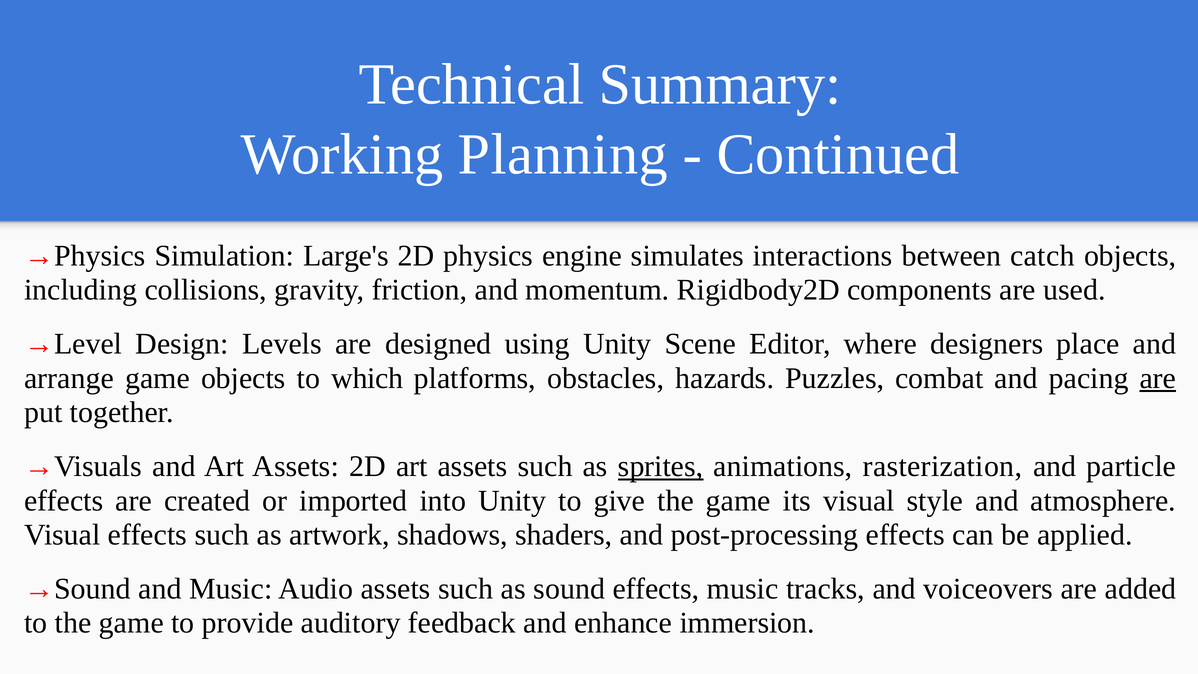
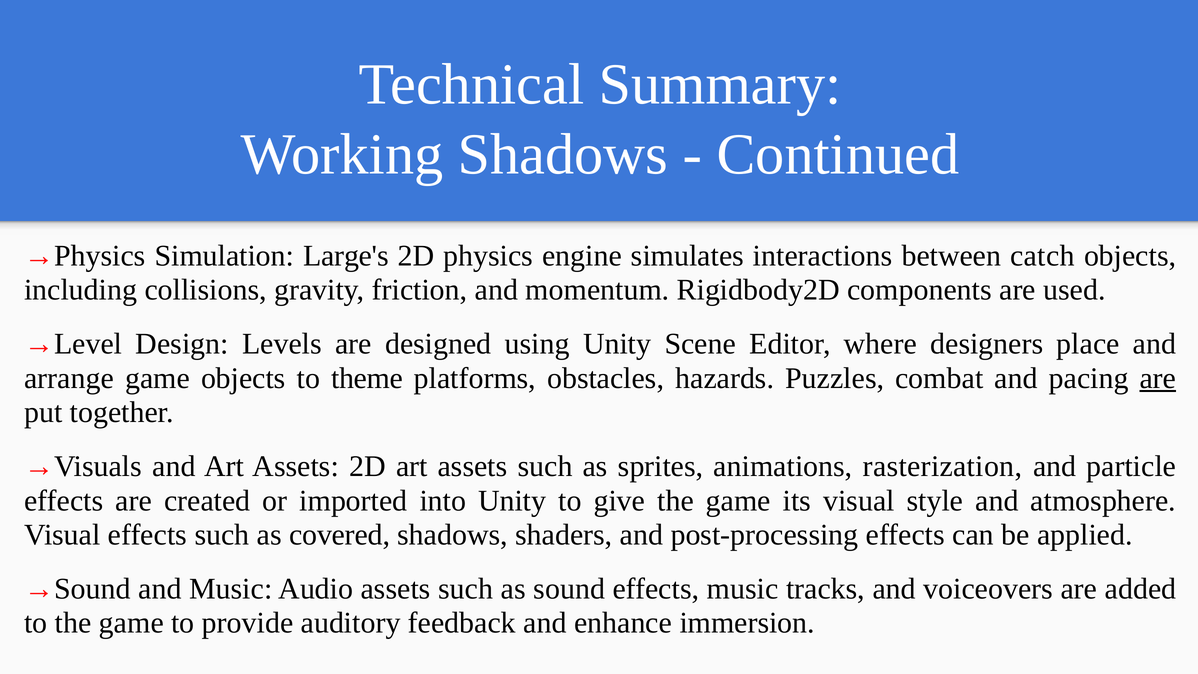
Working Planning: Planning -> Shadows (563, 154)
which: which -> theme (367, 378)
sprites underline: present -> none (661, 466)
artwork: artwork -> covered (340, 535)
